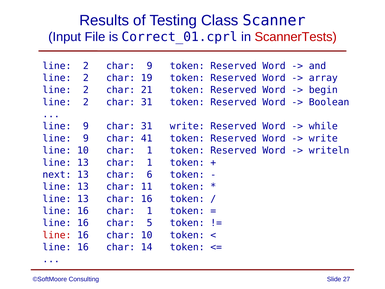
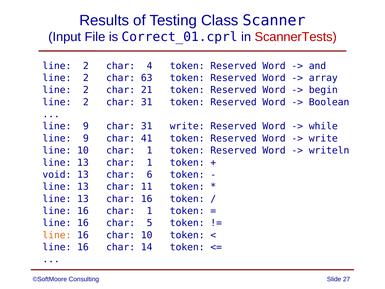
char 9: 9 -> 4 (150, 66)
19: 19 -> 63 (147, 78)
next: next -> void (57, 175)
line colour: red -> orange (57, 235)
